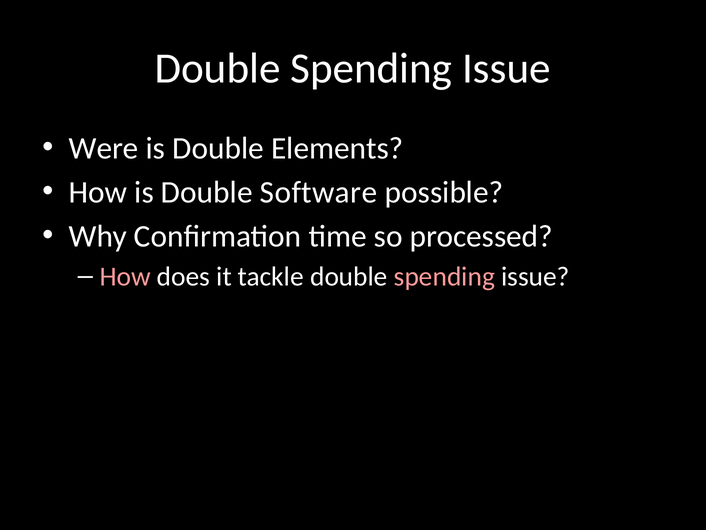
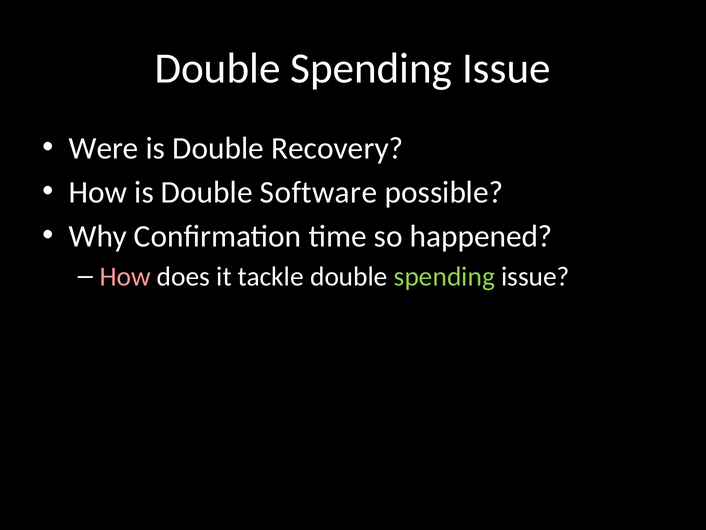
Elements: Elements -> Recovery (337, 148)
processed: processed -> happened (481, 236)
spending colour: pink -> light green (444, 277)
